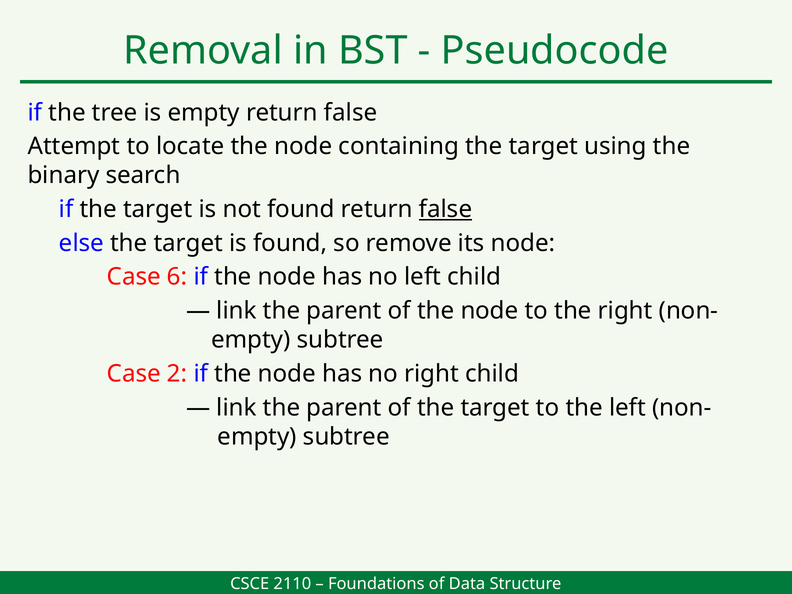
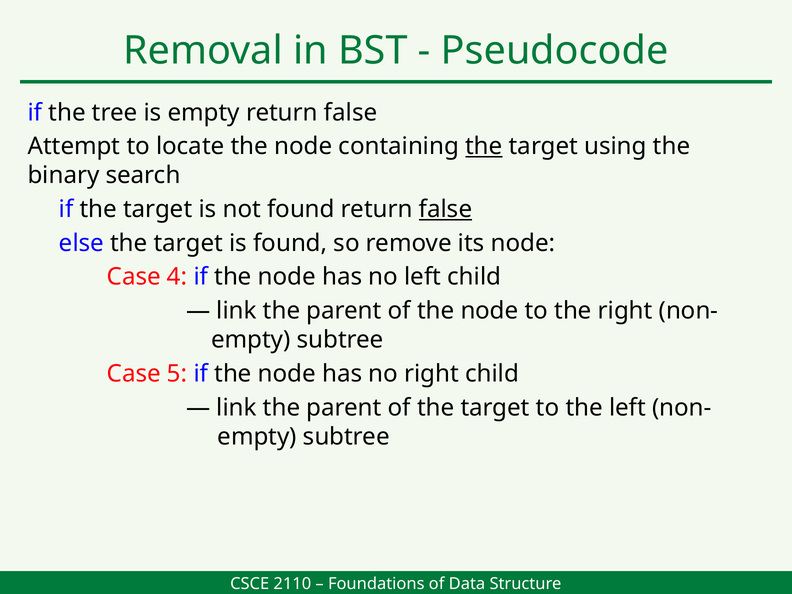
the underline: none -> present (484, 146)
6: 6 -> 4 (177, 277)
2: 2 -> 5 (177, 374)
